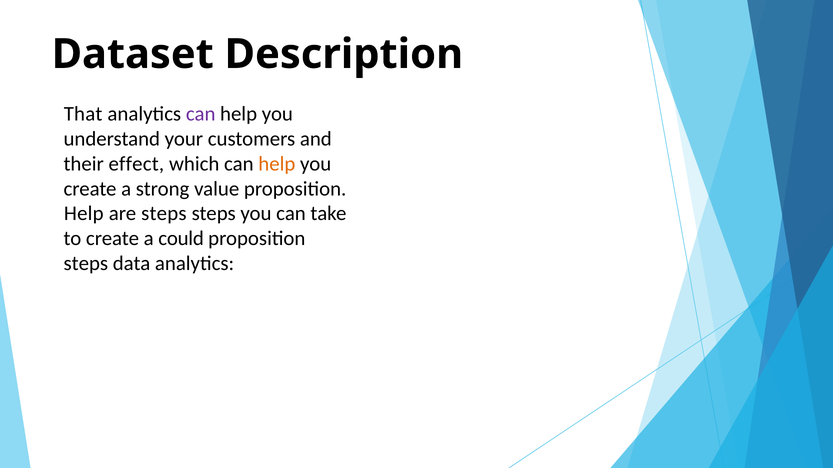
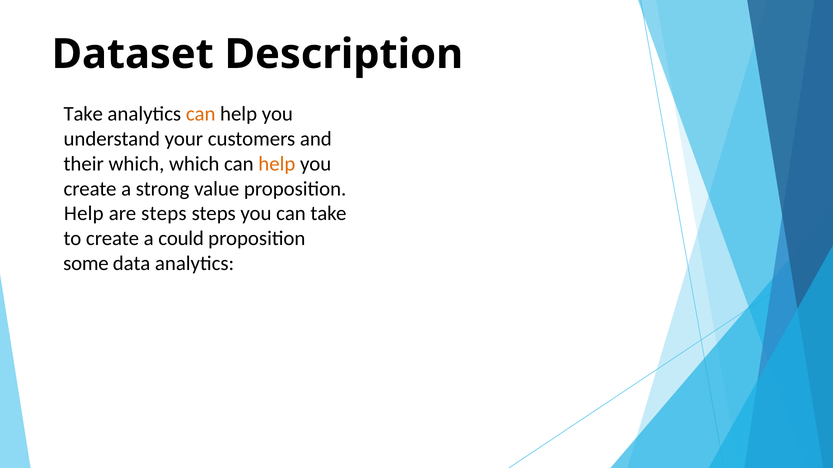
That: That -> Take (83, 114)
can colour: purple -> orange (201, 114)
their effect: effect -> which (136, 164)
steps: steps -> some (86, 264)
